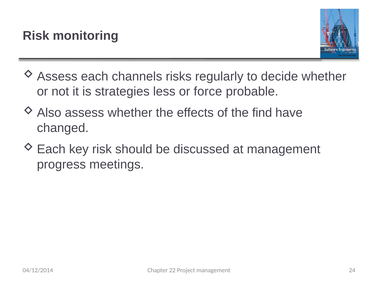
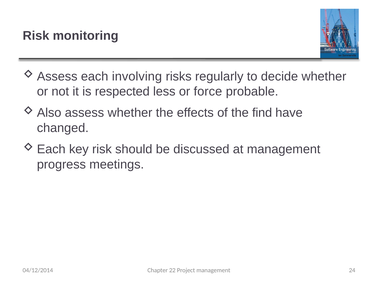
channels: channels -> involving (137, 76)
strategies: strategies -> respected (122, 92)
